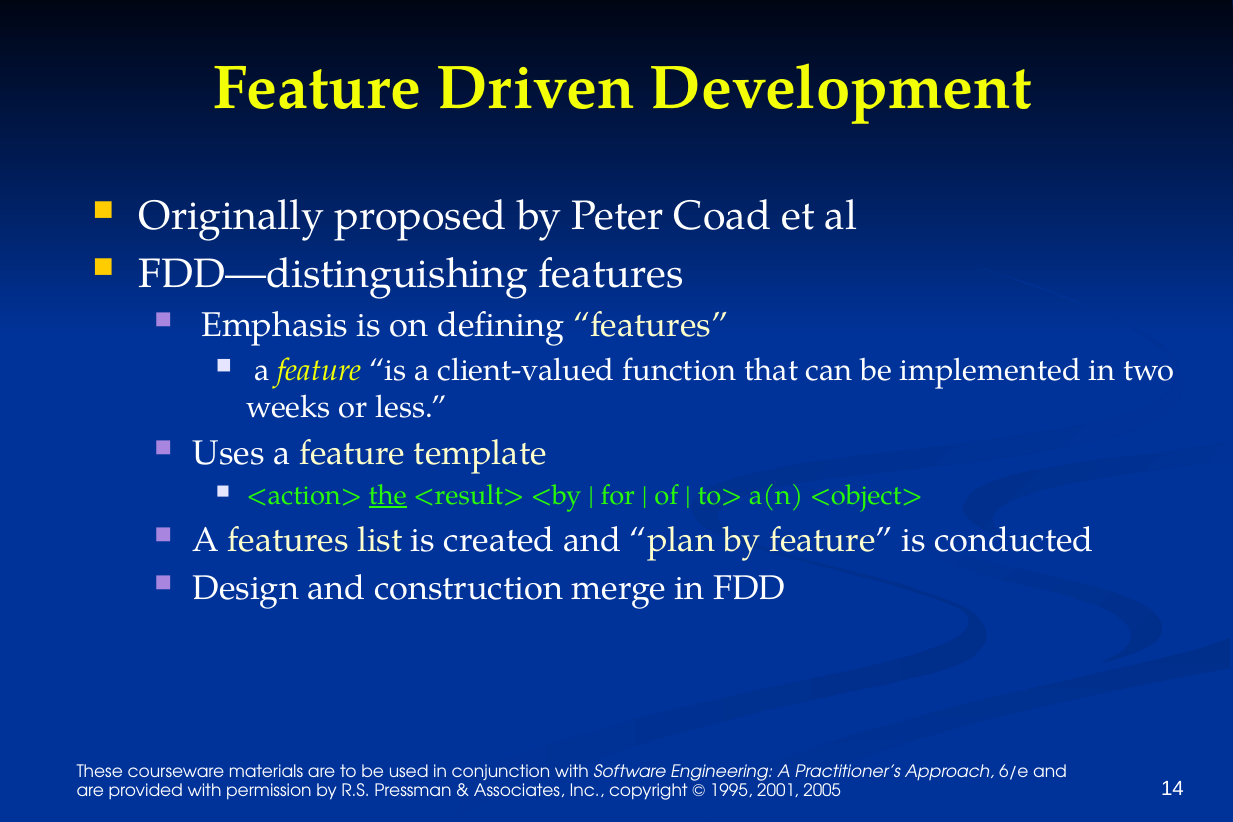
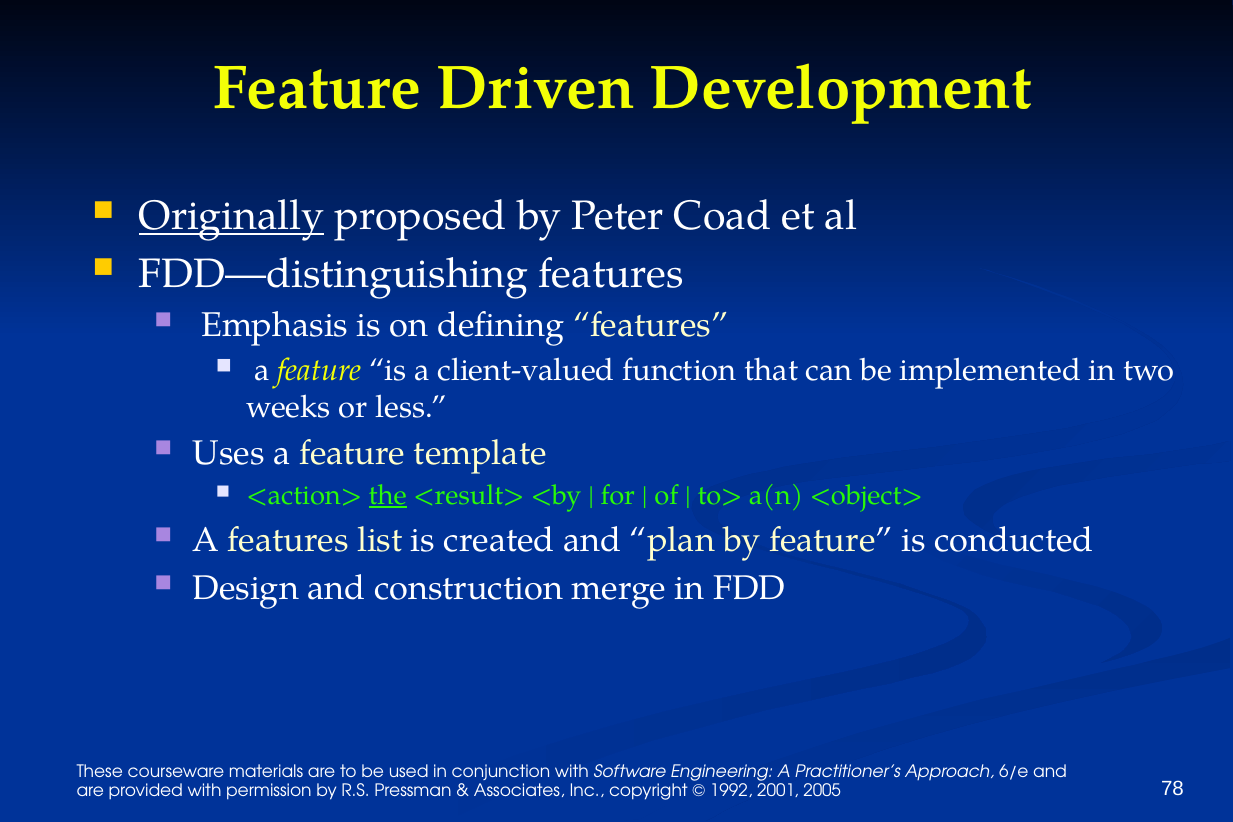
Originally underline: none -> present (232, 216)
1995: 1995 -> 1992 (731, 790)
14: 14 -> 78 (1172, 789)
